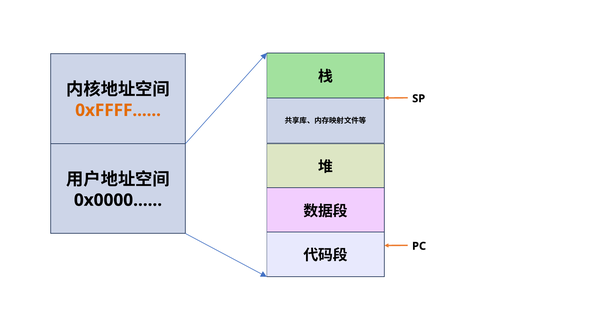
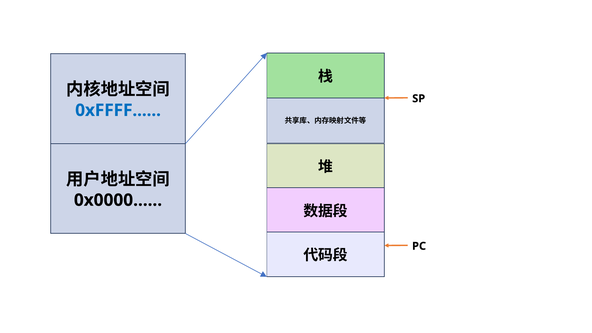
0xFFFF colour: orange -> blue (118, 110)
